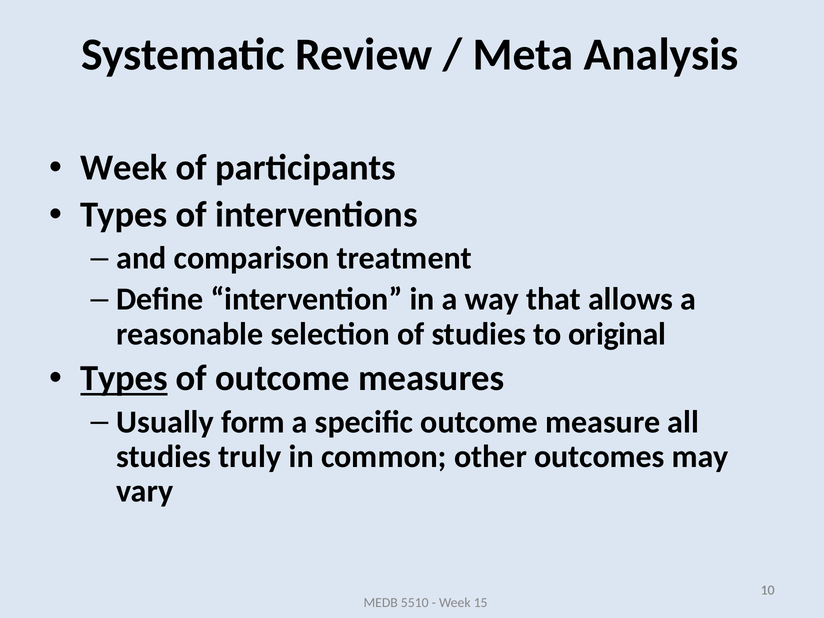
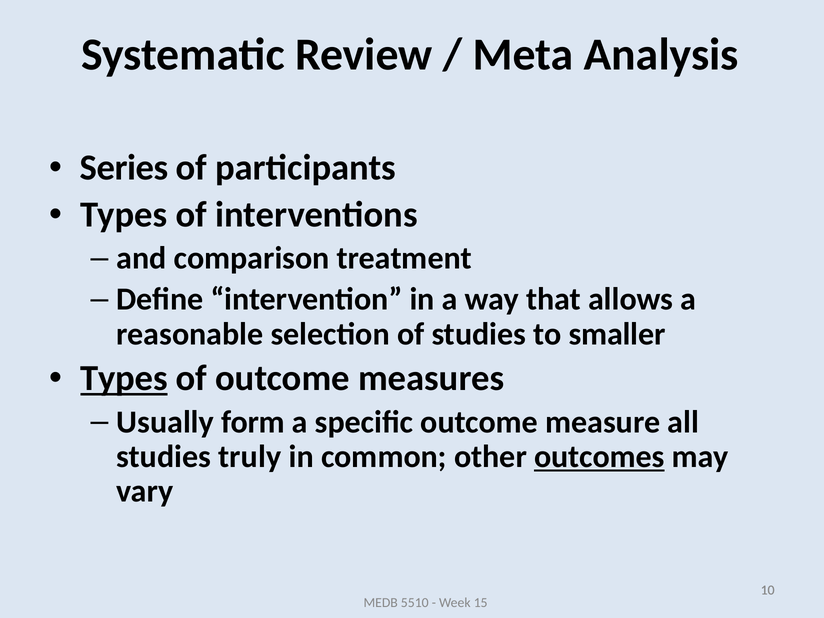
Week: Week -> Series (124, 168)
original: original -> smaller (617, 334)
outcomes underline: none -> present (599, 457)
